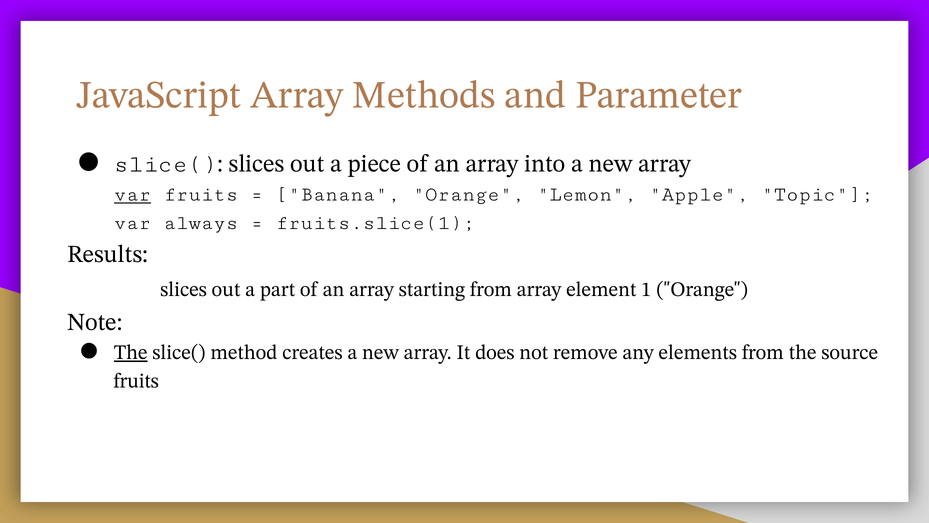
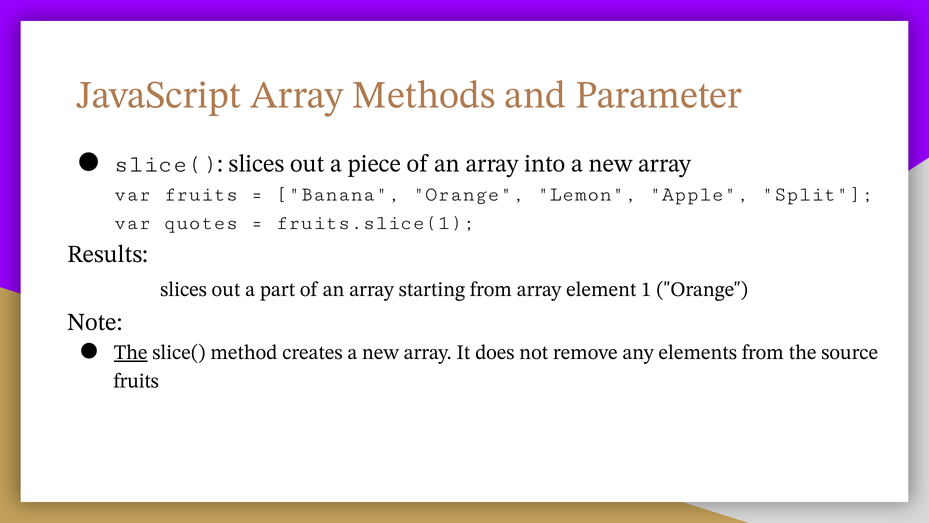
var underline: present -> none (132, 194)
Topic: Topic -> Split (817, 194)
always: always -> quotes (201, 222)
